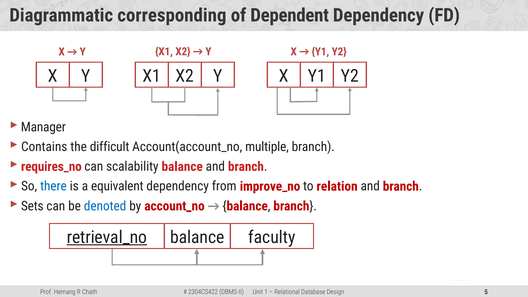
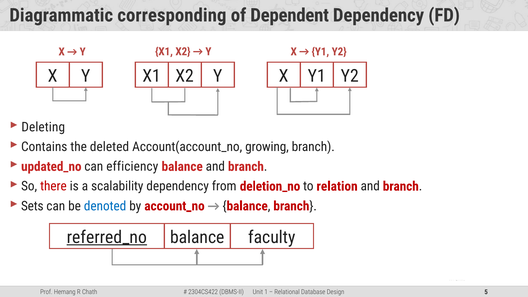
Manager: Manager -> Deleting (43, 127)
difficult: difficult -> deleted (109, 147)
multiple: multiple -> growing (267, 147)
requires_no: requires_no -> updated_no (51, 167)
scalability: scalability -> efficiency (132, 167)
there colour: blue -> red (53, 186)
equivalent: equivalent -> scalability (117, 186)
improve_no: improve_no -> deletion_no (270, 186)
retrieval_no: retrieval_no -> referred_no (107, 237)
